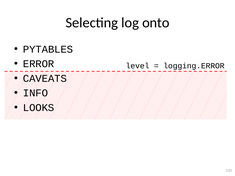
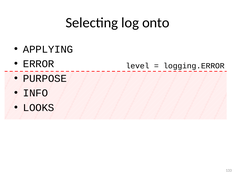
PYTABLES: PYTABLES -> APPLYING (48, 49)
CAVEATS: CAVEATS -> PURPOSE (45, 79)
